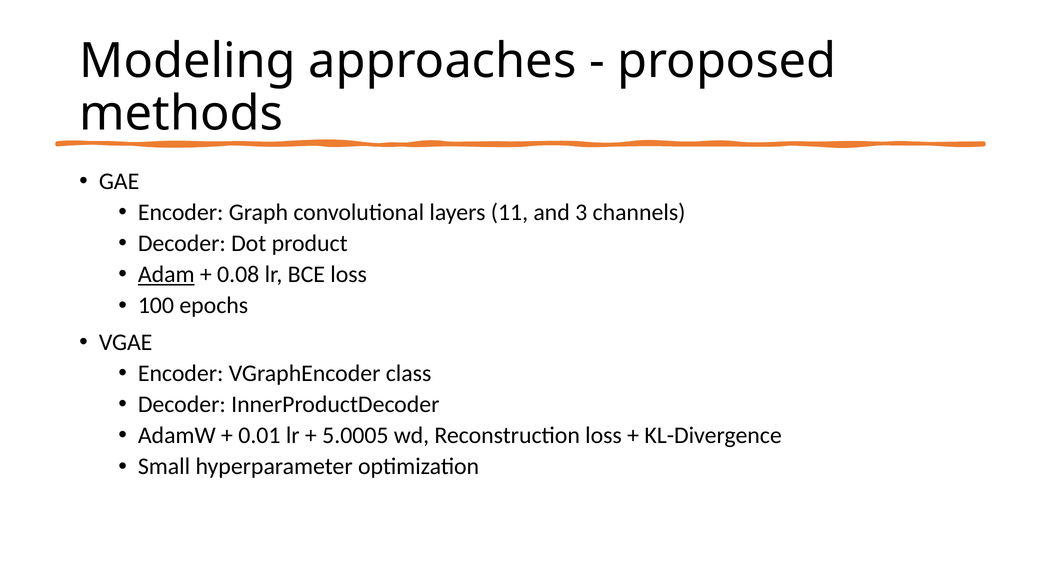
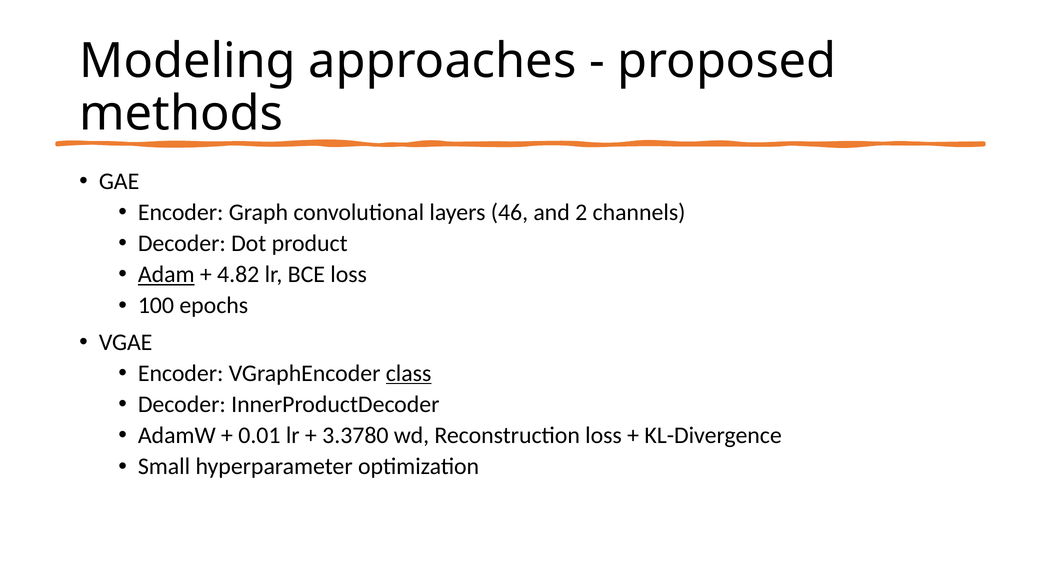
11: 11 -> 46 (509, 212)
3: 3 -> 2 (581, 212)
0.08: 0.08 -> 4.82 (238, 275)
class underline: none -> present (409, 374)
5.0005: 5.0005 -> 3.3780 (355, 436)
